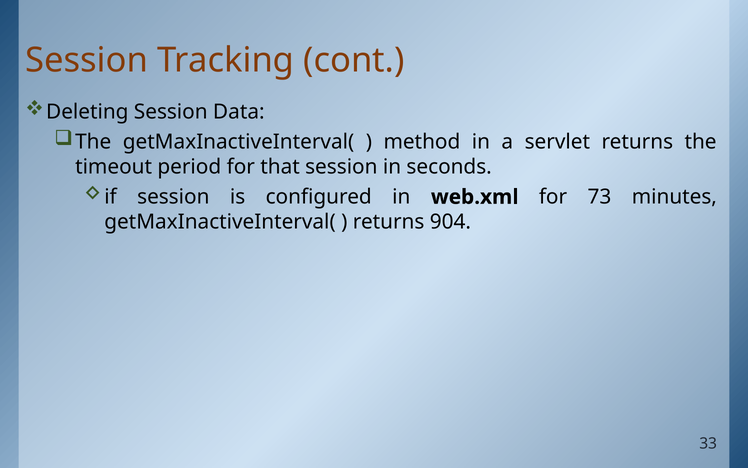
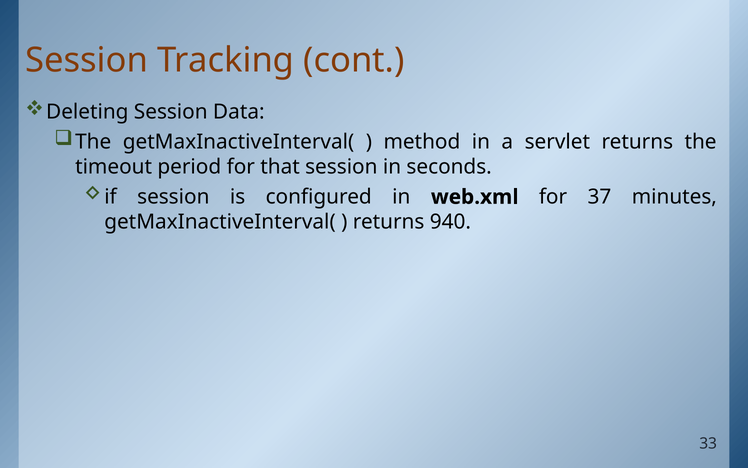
73: 73 -> 37 (599, 197)
904: 904 -> 940 (450, 222)
